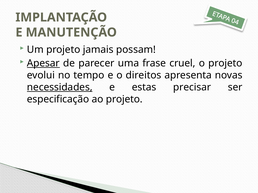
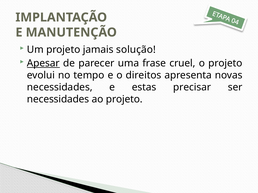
possam: possam -> solução (136, 50)
necessidades underline: present -> none (60, 87)
especificação: especificação -> necessidades (58, 99)
